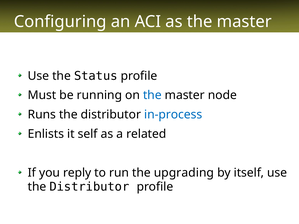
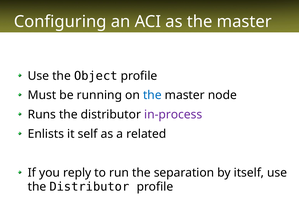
Status: Status -> Object (96, 76)
in-process colour: blue -> purple (173, 115)
upgrading: upgrading -> separation (184, 173)
